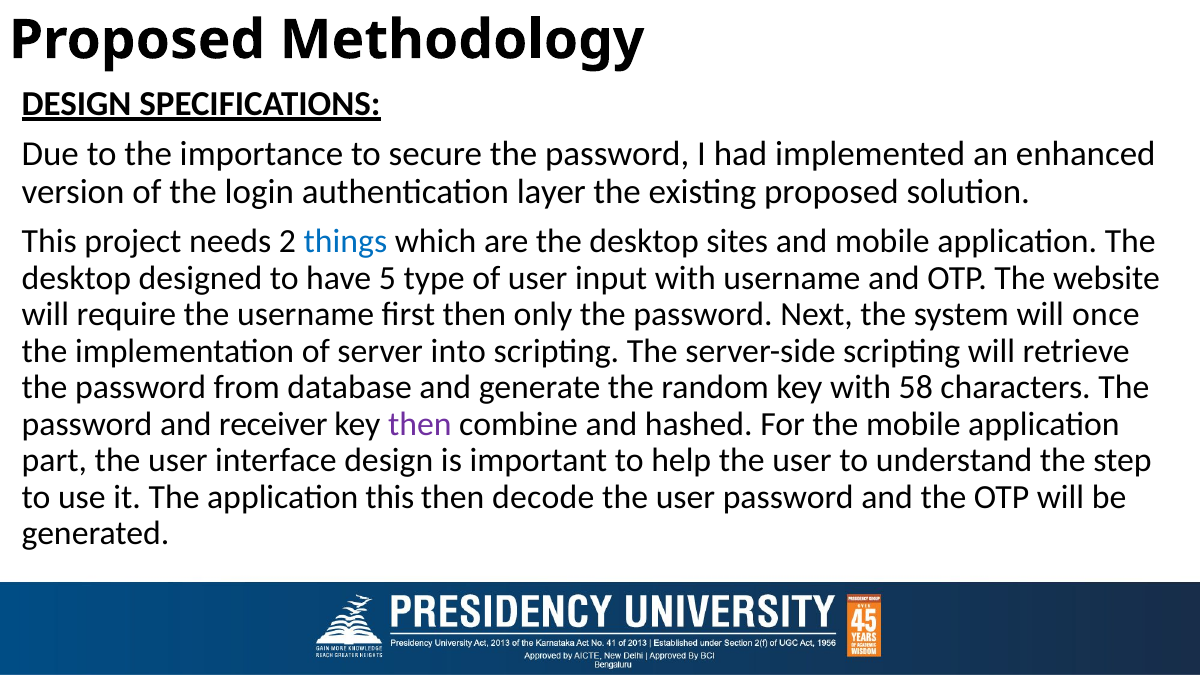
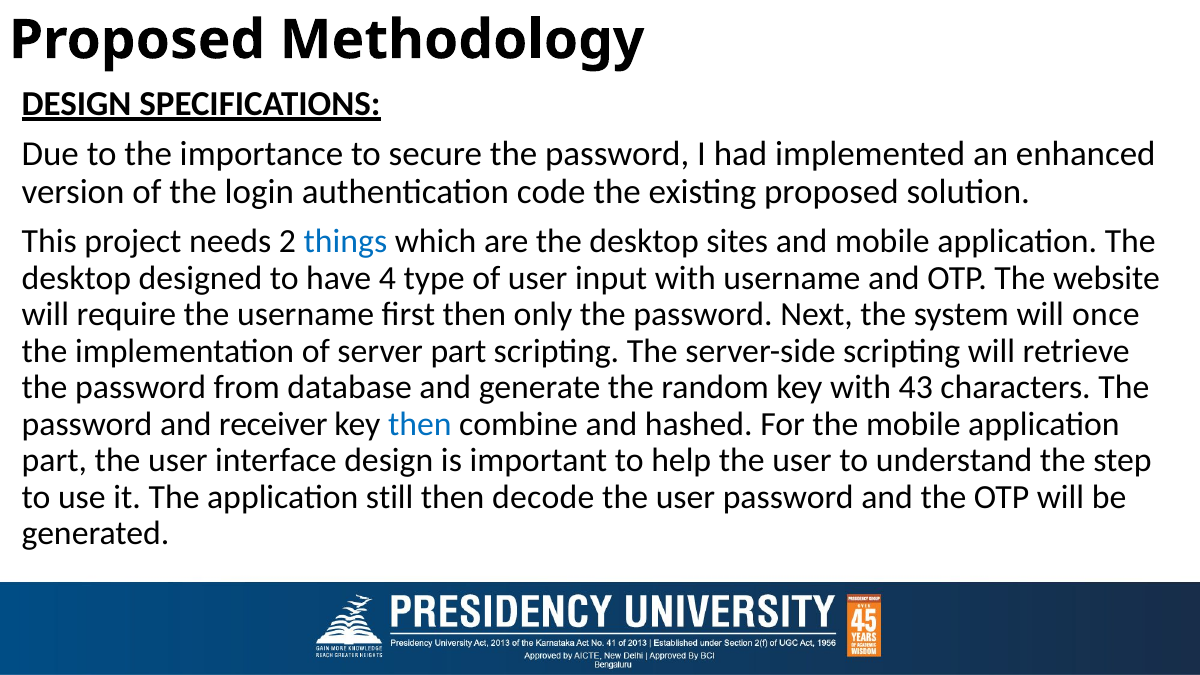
layer: layer -> code (551, 192)
5: 5 -> 4 (387, 278)
server into: into -> part (459, 351)
58: 58 -> 43 (916, 388)
then colour: purple -> blue (420, 424)
application this: this -> still (390, 497)
